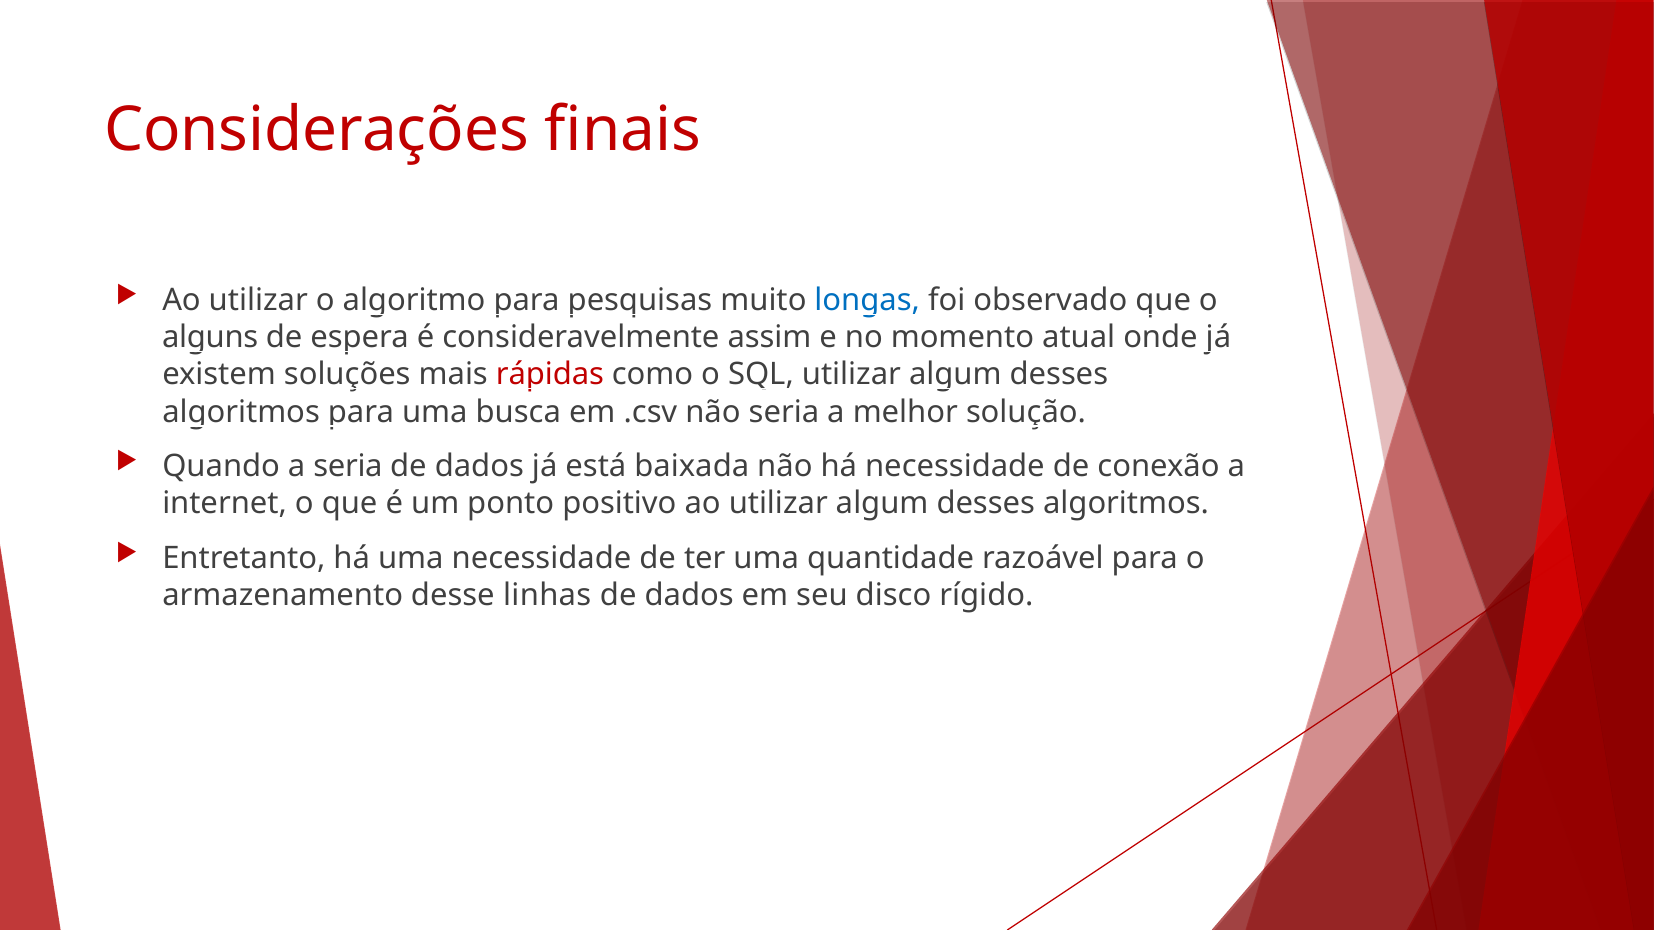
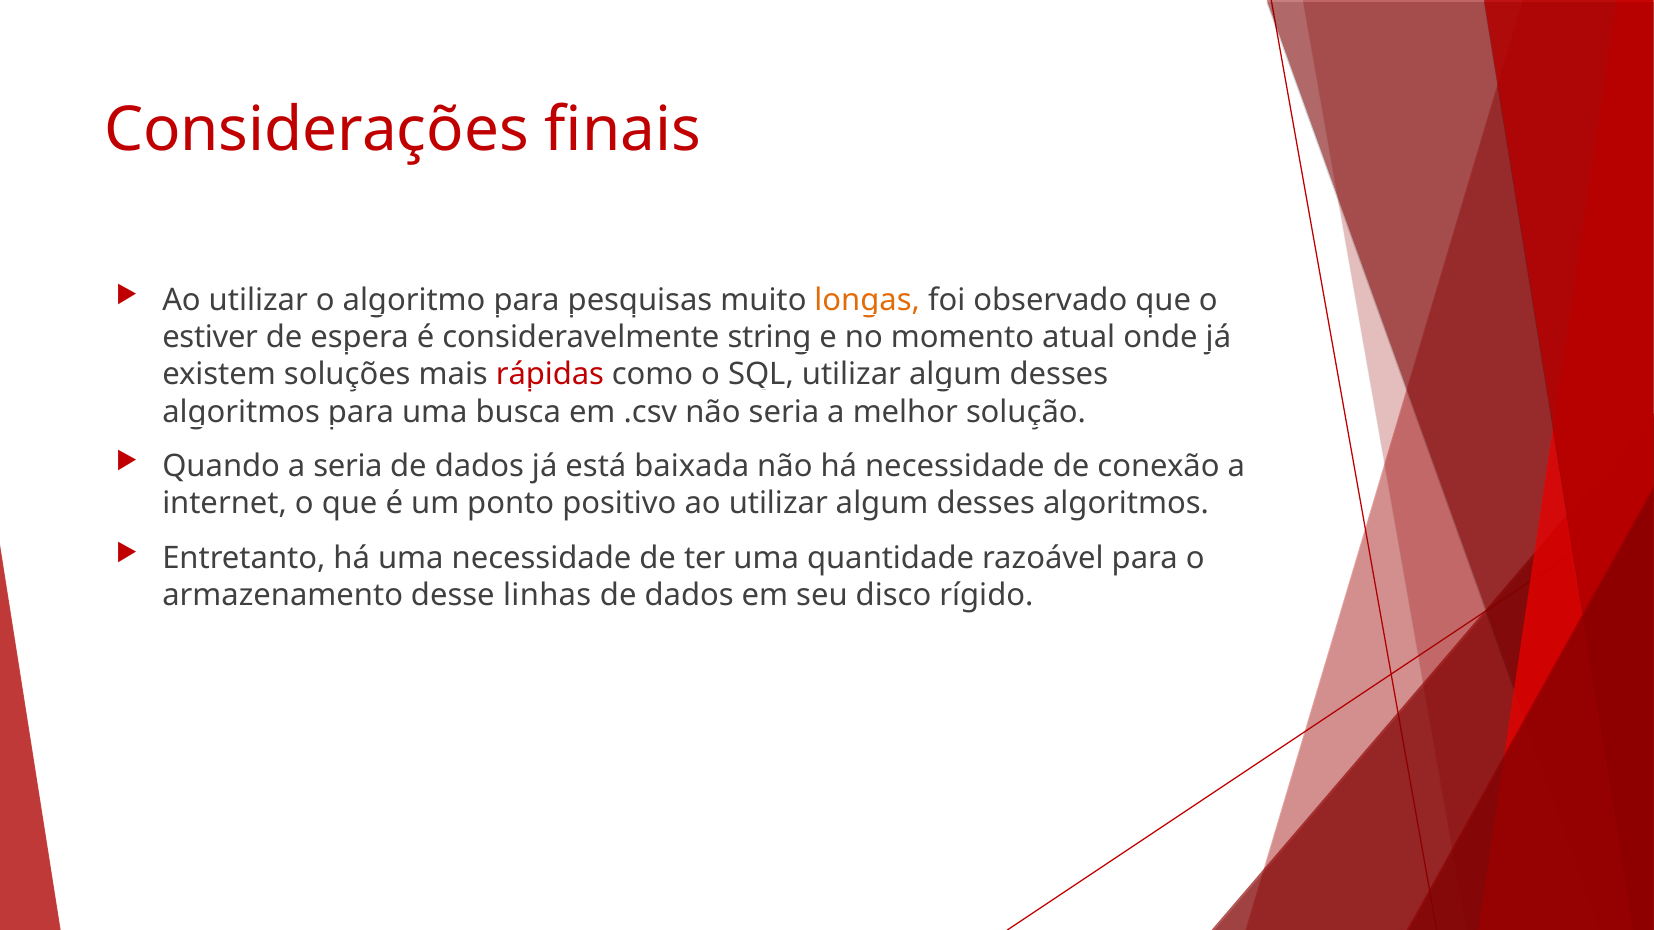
longas colour: blue -> orange (867, 300)
alguns: alguns -> estiver (210, 338)
assim: assim -> string (770, 338)
